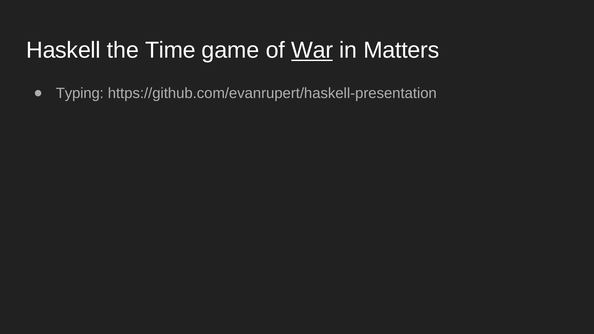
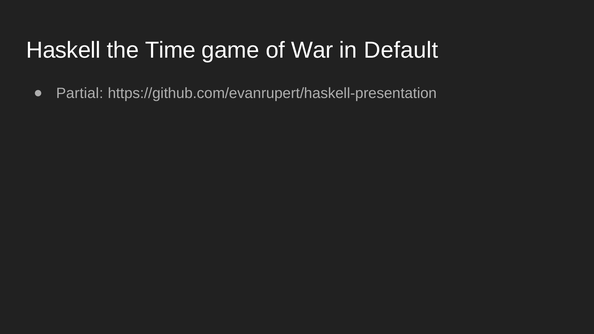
War underline: present -> none (312, 50)
Matters: Matters -> Default (401, 50)
Typing: Typing -> Partial (80, 93)
